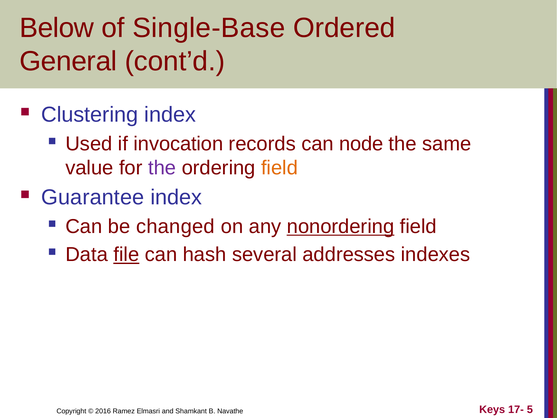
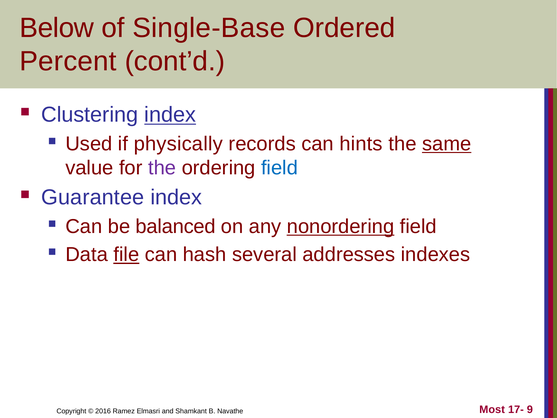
General: General -> Percent (68, 61)
index underline: none -> present (170, 115)
invocation: invocation -> physically (178, 144)
node: node -> hints (361, 144)
same underline: none -> present (447, 144)
field colour: orange -> blue (279, 168)
changed: changed -> balanced (176, 226)
Keys: Keys -> Most (492, 409)
5: 5 -> 9 (530, 409)
